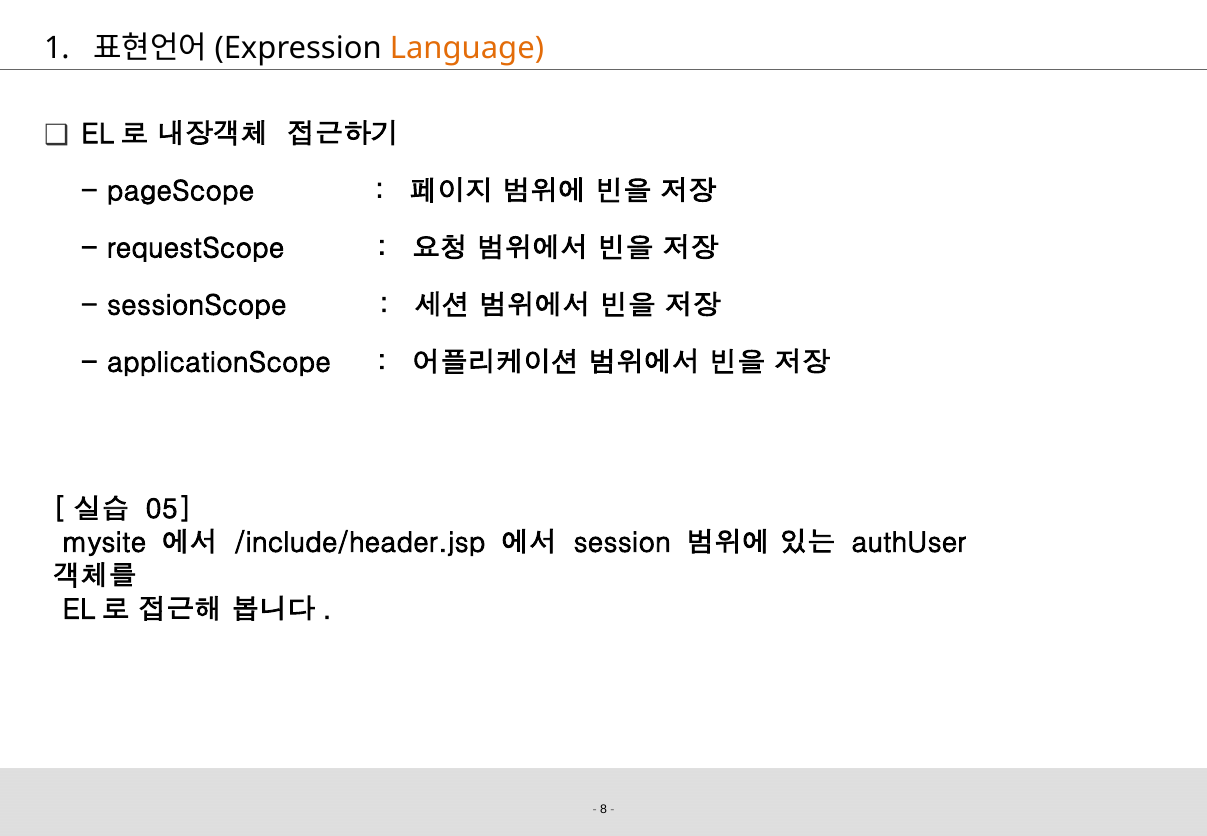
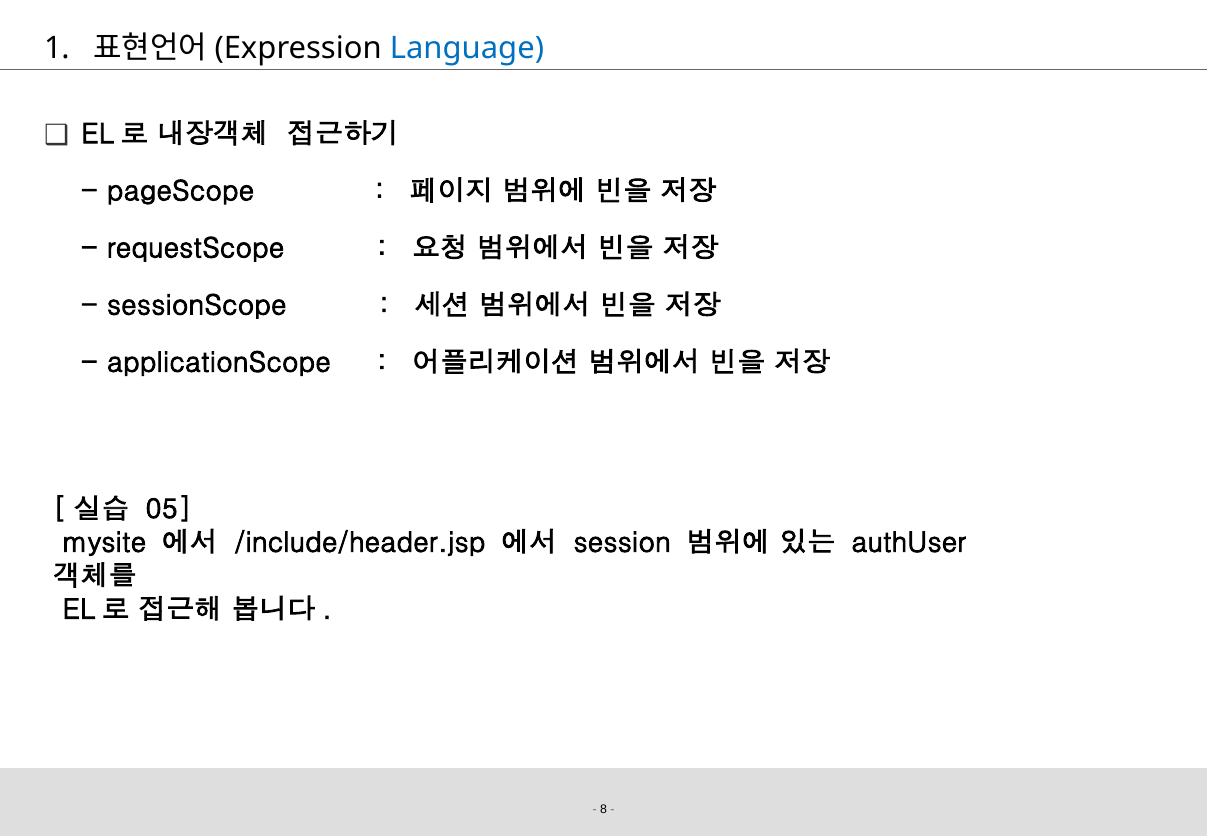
Language colour: orange -> blue (467, 49)
